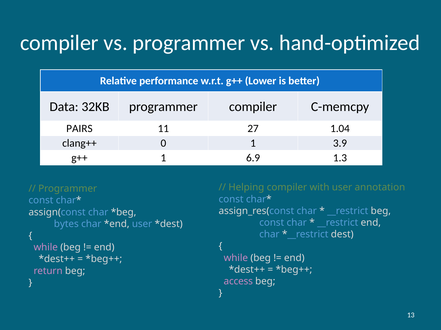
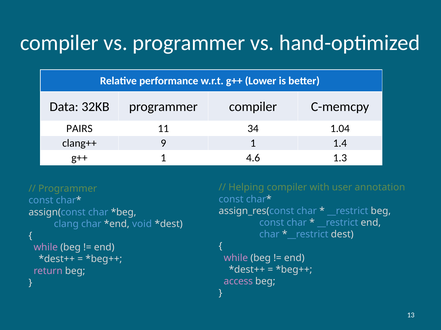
27: 27 -> 34 (253, 129)
0: 0 -> 9 (163, 144)
3.9: 3.9 -> 1.4 (340, 144)
6.9: 6.9 -> 4.6 (253, 158)
bytes: bytes -> clang (66, 224)
user: user -> void (142, 224)
